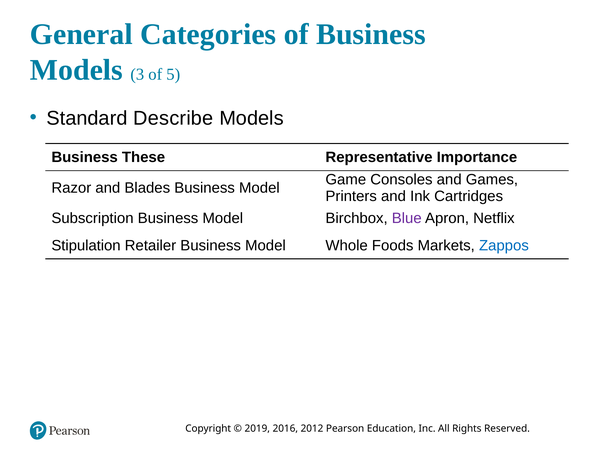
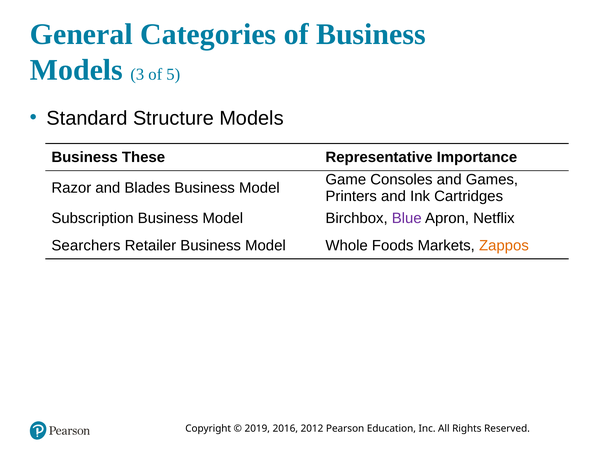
Describe: Describe -> Structure (173, 118)
Stipulation: Stipulation -> Searchers (86, 245)
Zappos colour: blue -> orange (504, 245)
